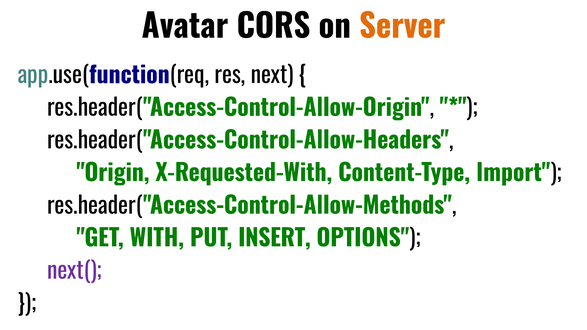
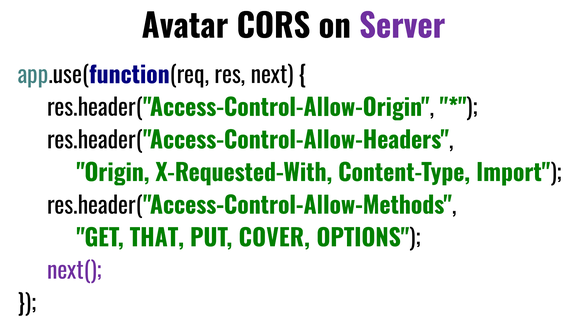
Server colour: orange -> purple (402, 27)
WITH: WITH -> THAT (157, 239)
INSERT: INSERT -> COVER (274, 239)
